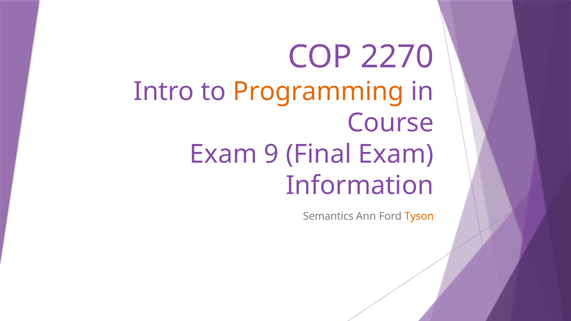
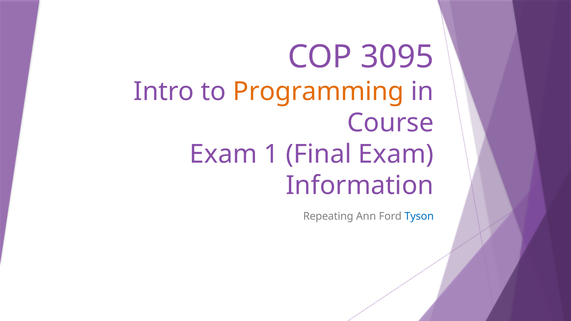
2270: 2270 -> 3095 (397, 57)
9: 9 -> 1 (271, 154)
Semantics: Semantics -> Repeating (328, 216)
Tyson colour: orange -> blue (419, 216)
